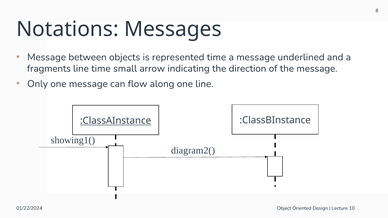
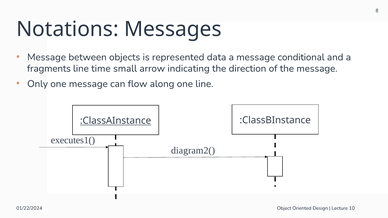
represented time: time -> data (217, 57)
underlined: underlined -> conditional (301, 57)
showing1(: showing1( -> executes1( (73, 140)
